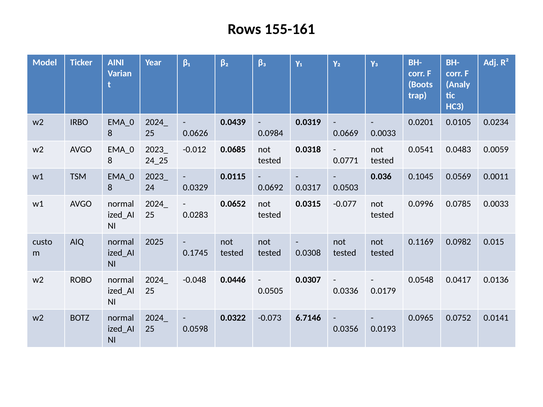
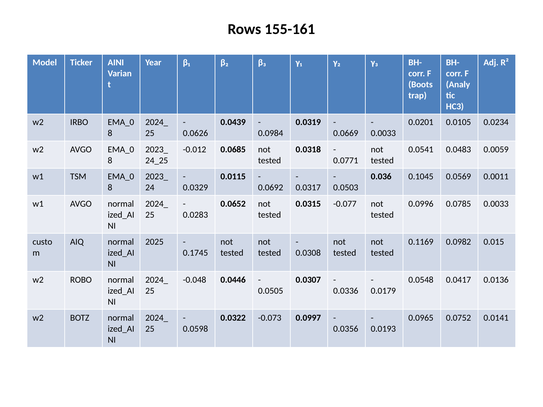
6.7146: 6.7146 -> 0.0997 (308, 318)
